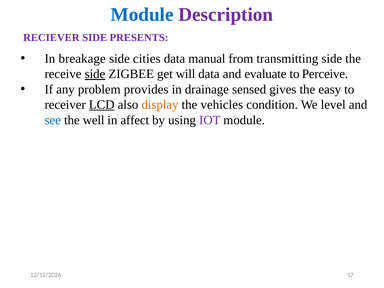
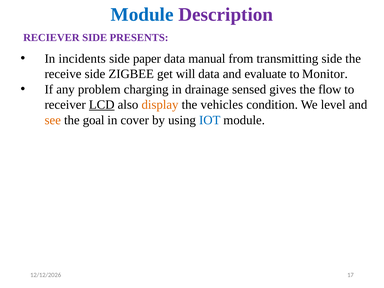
breakage: breakage -> incidents (82, 59)
cities: cities -> paper (147, 59)
side underline: present -> none (95, 74)
Perceive: Perceive -> Monitor (325, 74)
provides: provides -> charging (146, 89)
easy: easy -> flow (330, 89)
see colour: blue -> orange (53, 120)
well: well -> goal (94, 120)
affect: affect -> cover (135, 120)
IOT colour: purple -> blue (210, 120)
